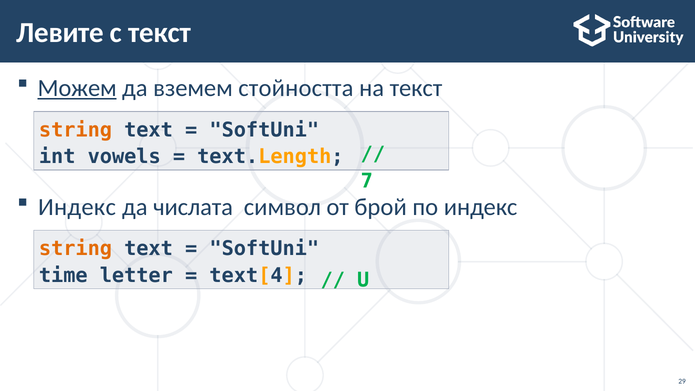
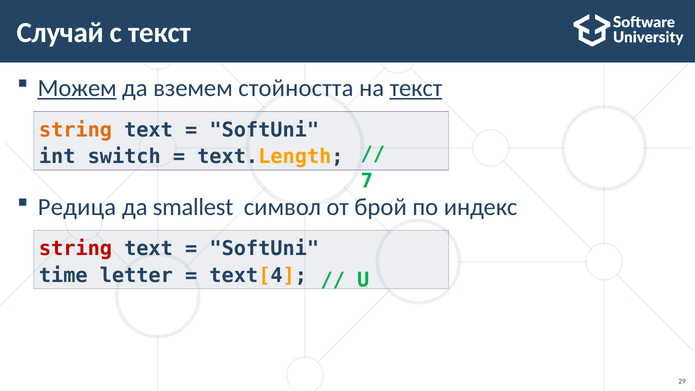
Левите: Левите -> Случай (60, 33)
текст underline: none -> present (416, 88)
vowels: vowels -> switch (124, 157)
Индекс: Индекс -> Редица (77, 207)
числата: числата -> smallest (193, 207)
string colour: orange -> red (75, 249)
